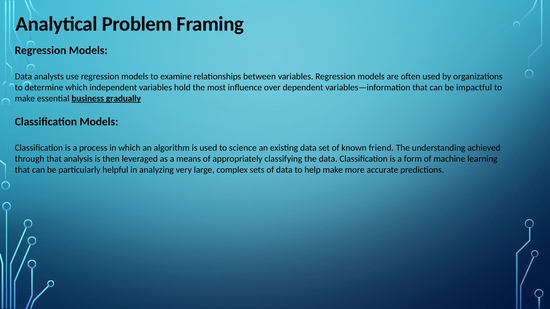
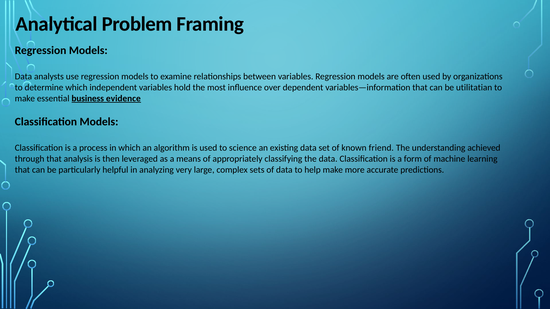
impactful: impactful -> utilitatian (474, 87)
gradually: gradually -> evidence (123, 98)
